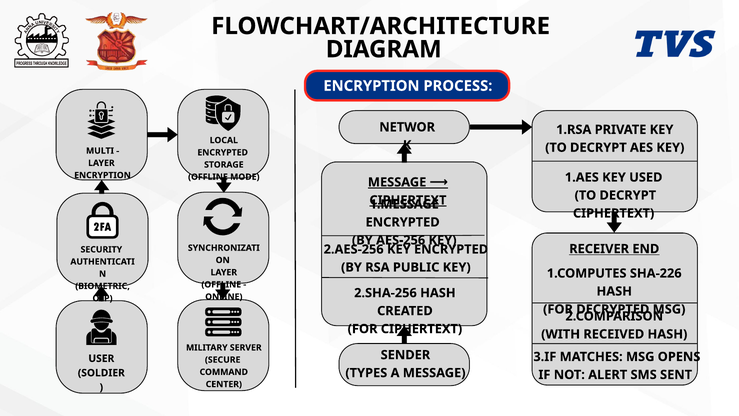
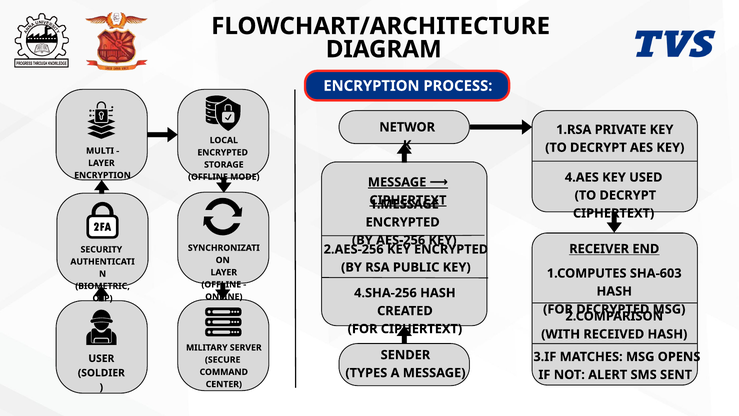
1.AES: 1.AES -> 4.AES (582, 177)
SHA-226: SHA-226 -> SHA-603 (656, 273)
2.SHA-256: 2.SHA-256 -> 4.SHA-256 (385, 293)
